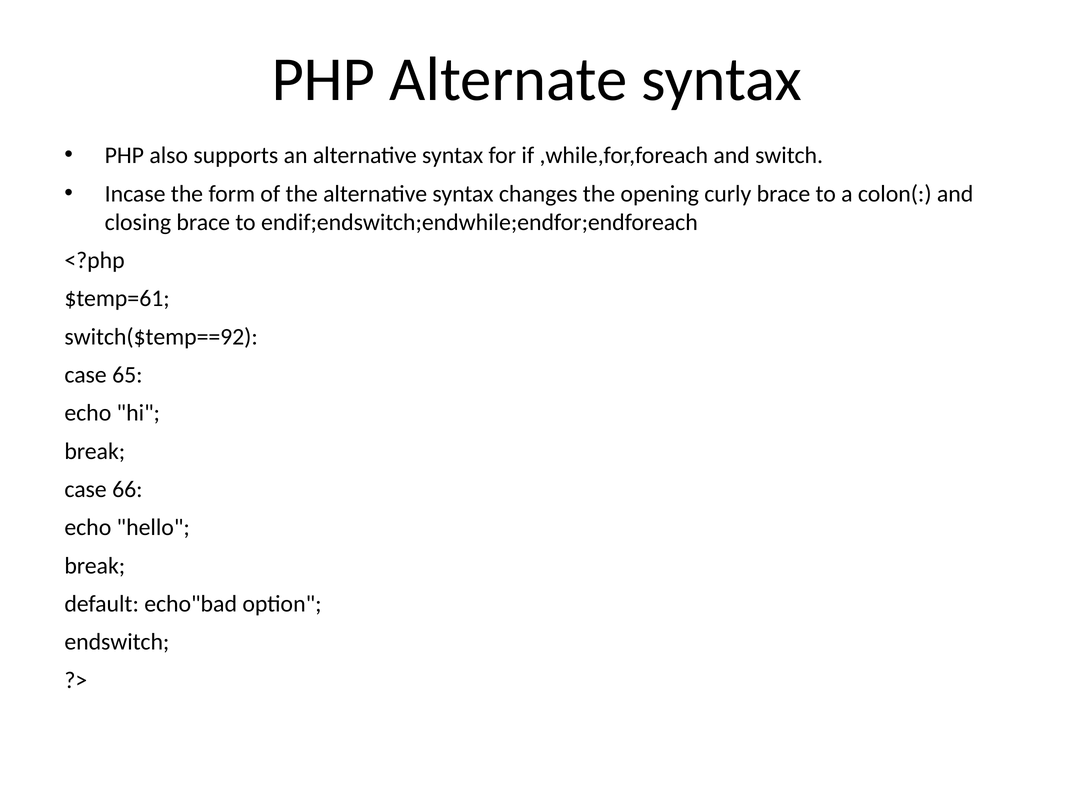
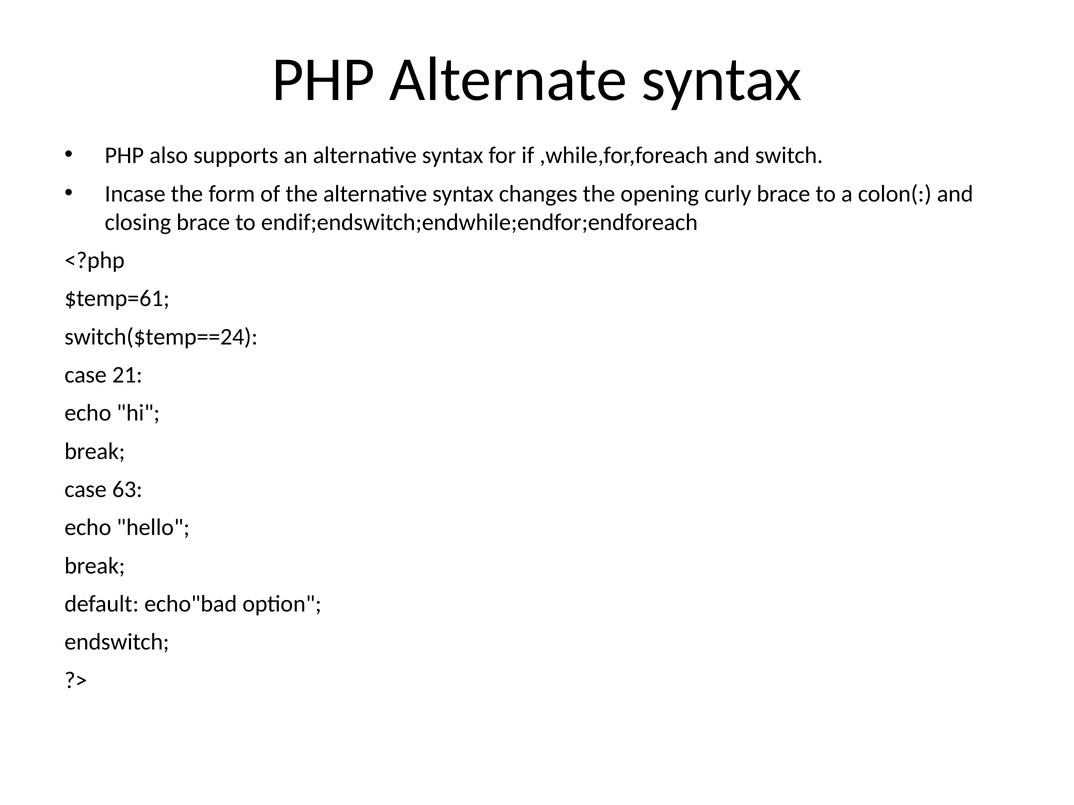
switch($temp==92: switch($temp==92 -> switch($temp==24 (161, 337)
65: 65 -> 21 (127, 375)
66: 66 -> 63 (127, 490)
